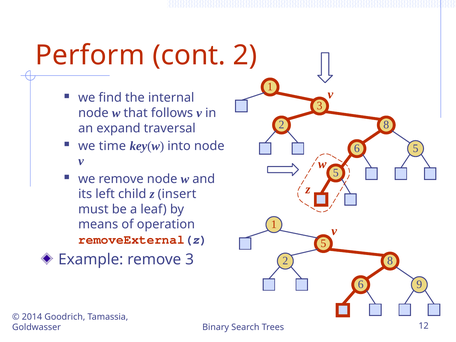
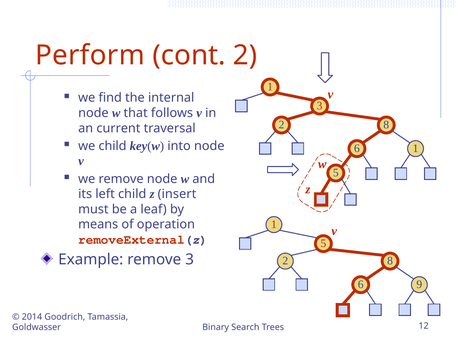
expand: expand -> current (118, 128)
we time: time -> child (113, 146)
6 5: 5 -> 1 (416, 148)
